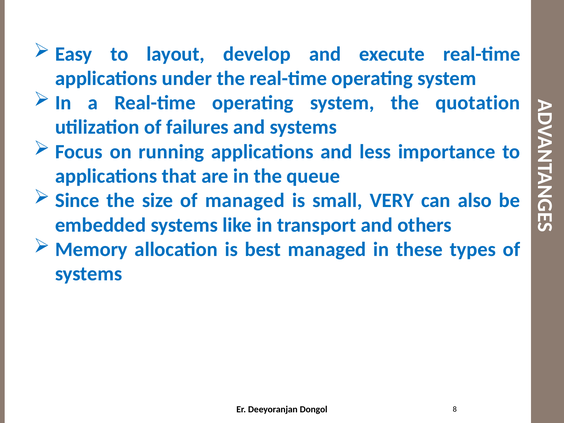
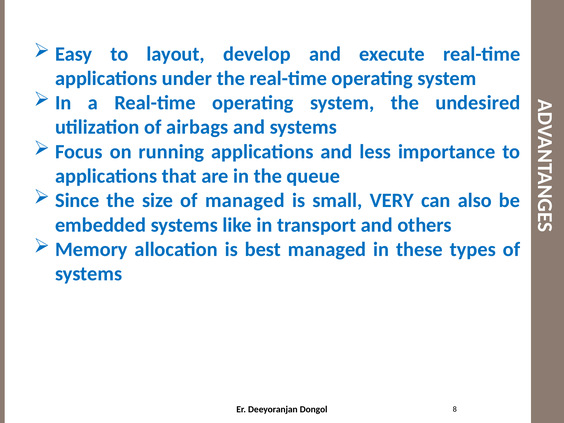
quotation: quotation -> undesired (478, 103)
failures: failures -> airbags (197, 127)
